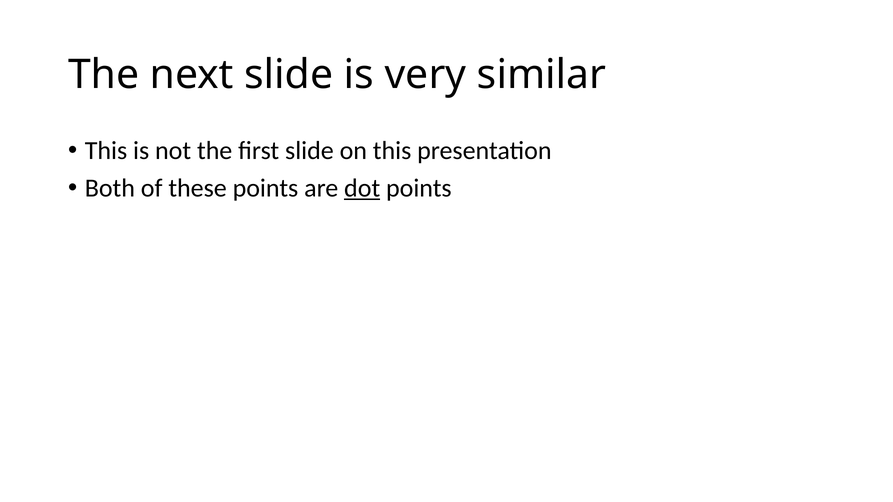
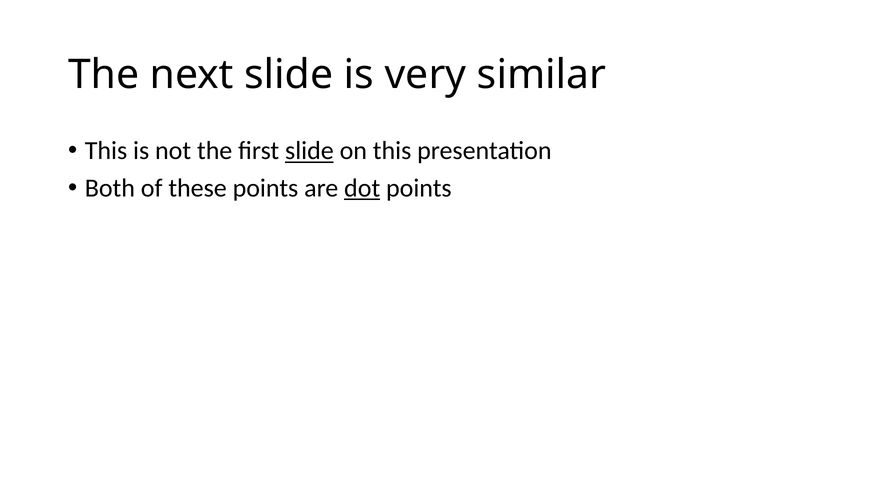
slide underline: none -> present (309, 151)
